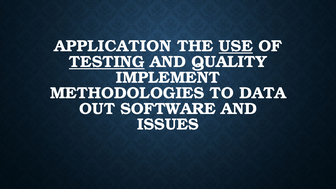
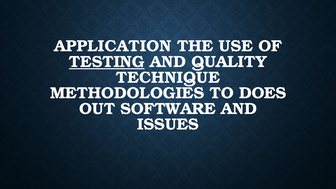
USE underline: present -> none (236, 46)
IMPLEMENT: IMPLEMENT -> TECHNIQUE (168, 77)
DATA: DATA -> DOES (263, 93)
